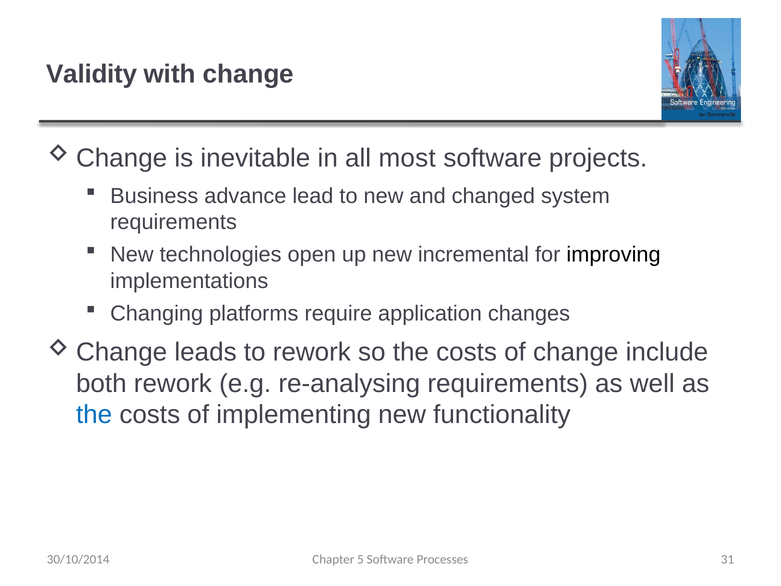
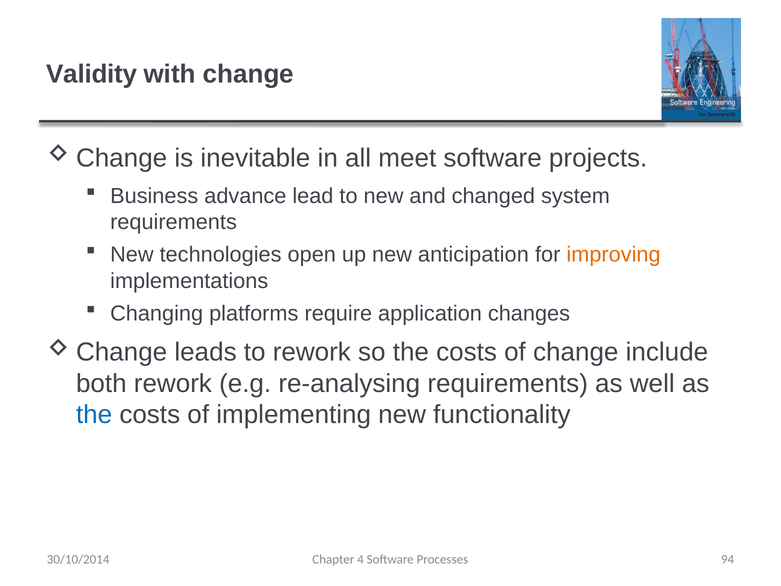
most: most -> meet (407, 158)
incremental: incremental -> anticipation (473, 255)
improving colour: black -> orange (614, 255)
5: 5 -> 4 (361, 559)
31: 31 -> 94 (728, 559)
